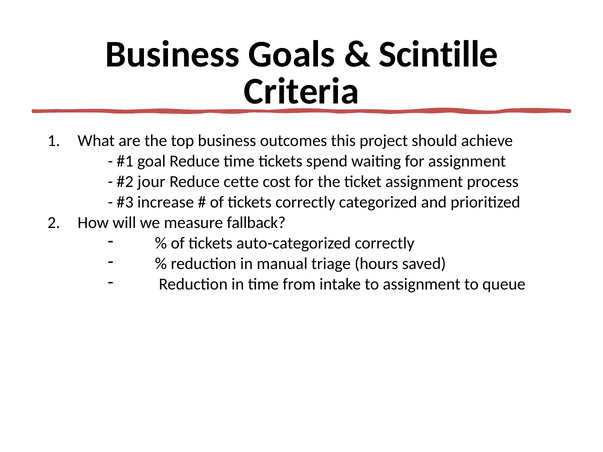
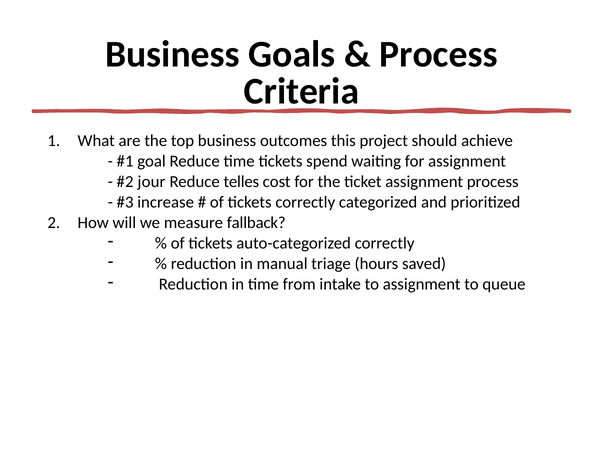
Scintille: Scintille -> Process (438, 54)
cette: cette -> telles (241, 182)
